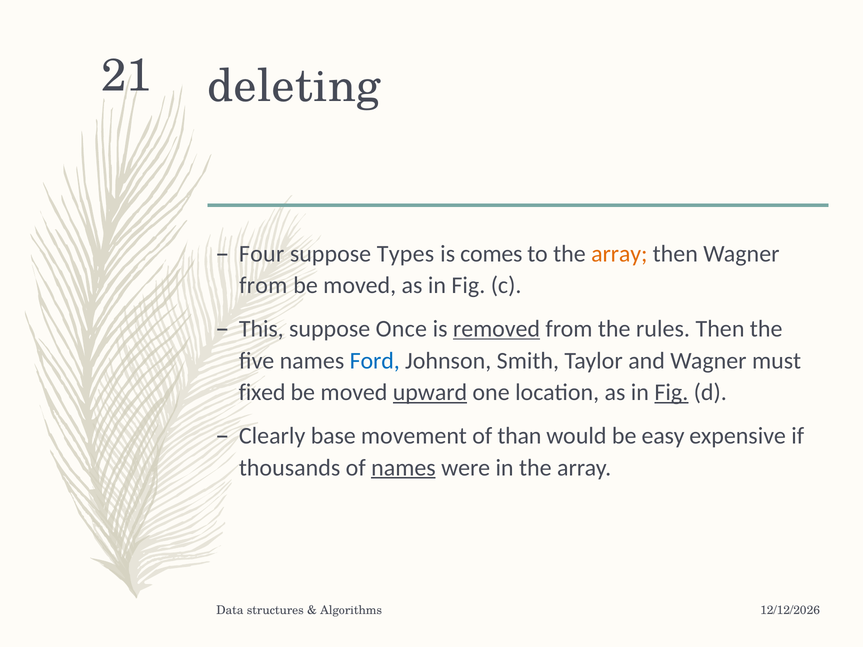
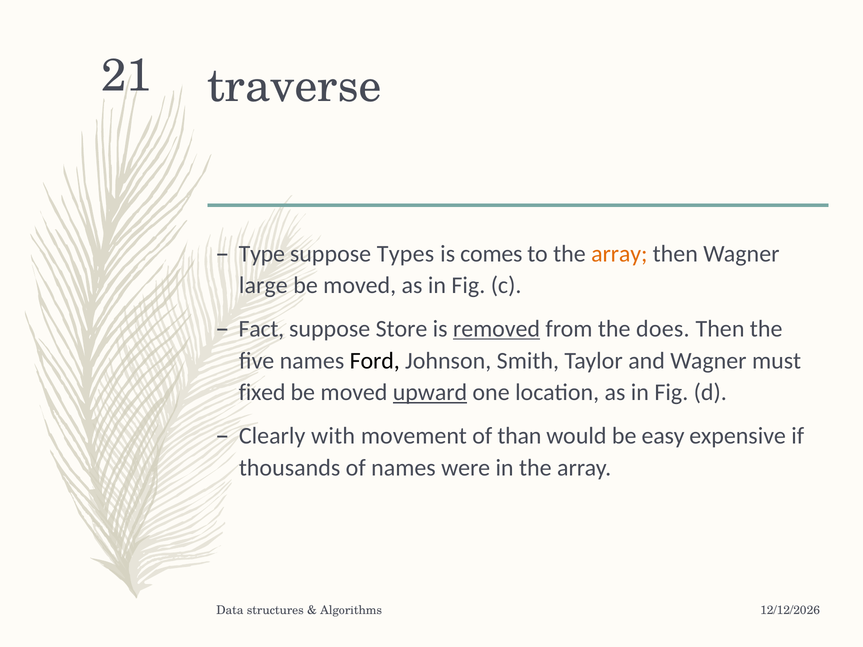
deleting: deleting -> traverse (294, 86)
Four: Four -> Type (262, 254)
from: from -> large (263, 286)
This: This -> Fact (261, 329)
Once: Once -> Store (402, 329)
rules: rules -> does (663, 329)
Ford colour: blue -> black (375, 361)
Fig underline: present -> none (671, 393)
base: base -> with (333, 436)
names underline: present -> none (403, 468)
